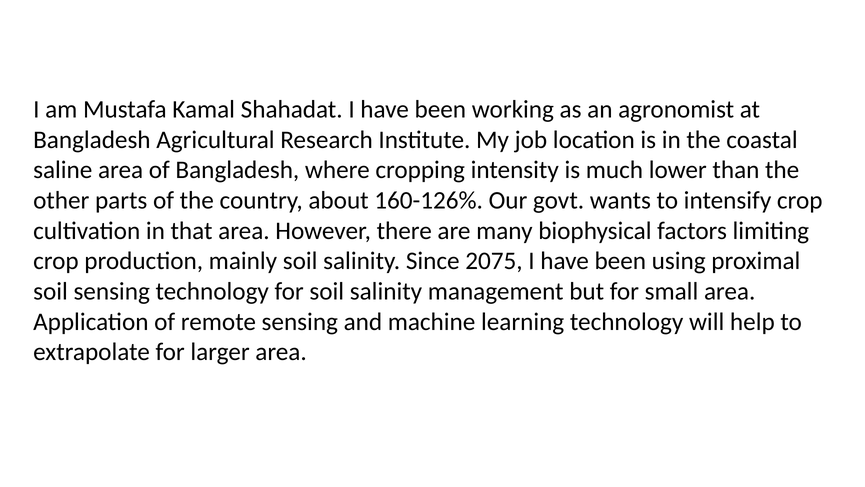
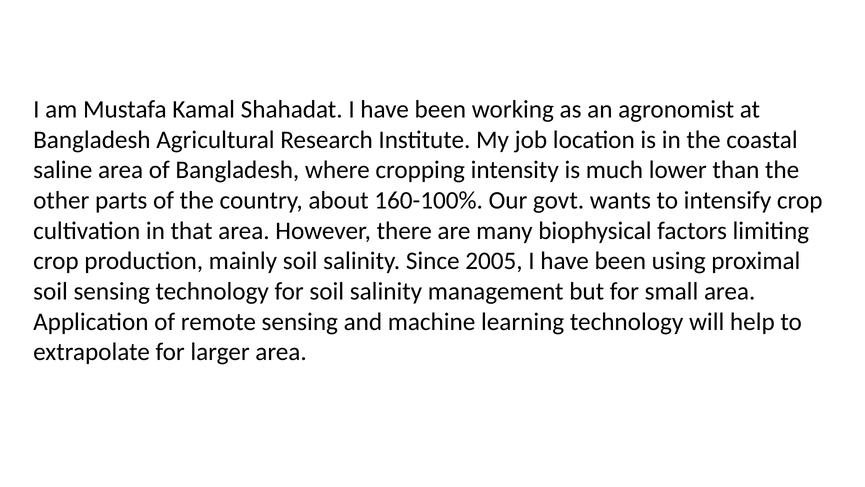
160-126%: 160-126% -> 160-100% (429, 200)
2075: 2075 -> 2005 (494, 261)
